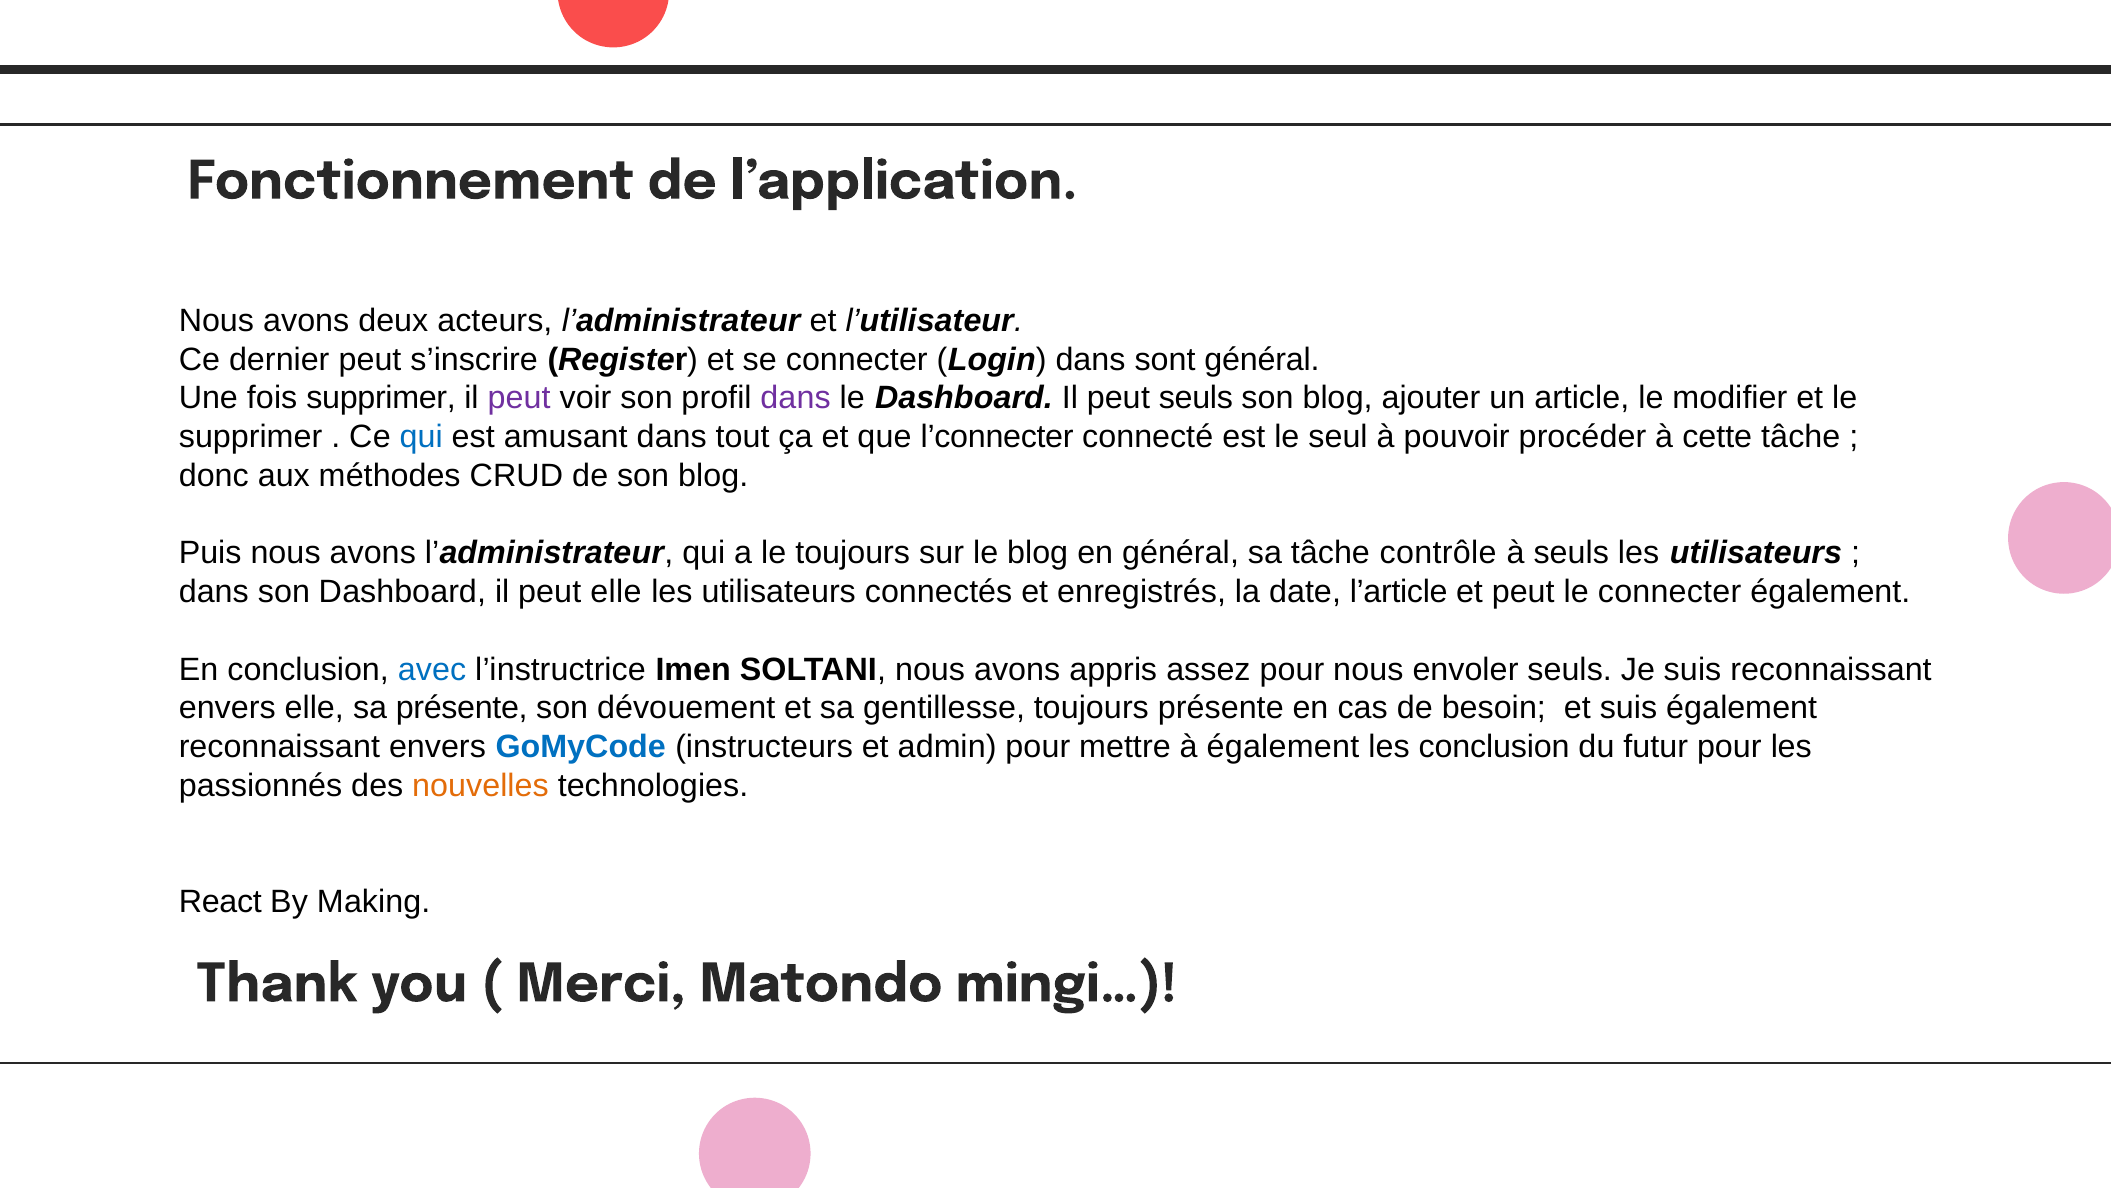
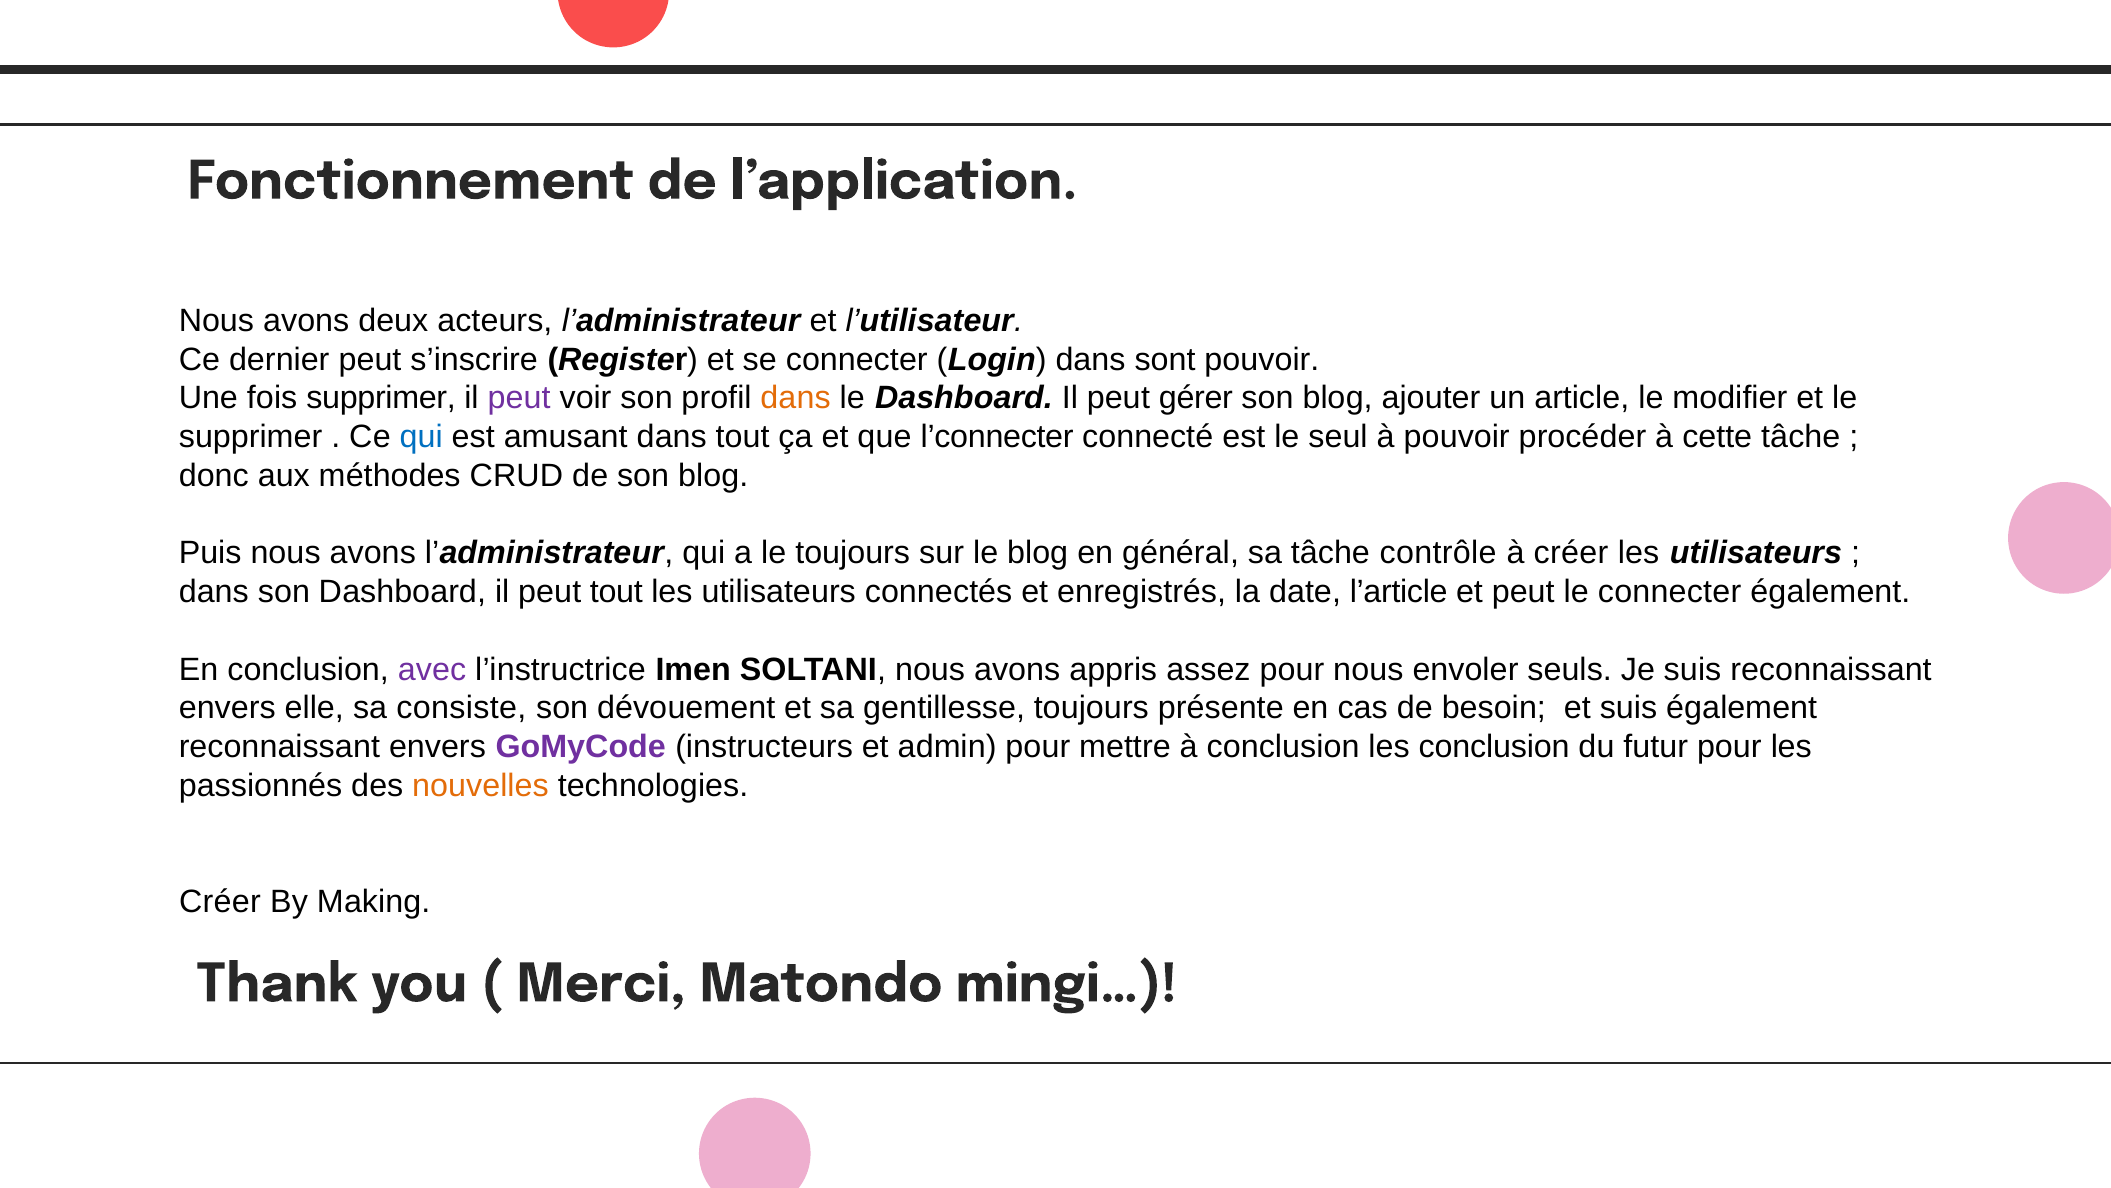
sont général: général -> pouvoir (1262, 359)
dans colour: purple -> orange (796, 398)
peut seuls: seuls -> gérer (1196, 398)
à seuls: seuls -> créer (1571, 553)
peut elle: elle -> tout (616, 592)
avec colour: blue -> purple (432, 669)
sa présente: présente -> consiste (461, 708)
GoMyCode colour: blue -> purple (581, 747)
à également: également -> conclusion (1283, 747)
React: React -> Créer (220, 901)
